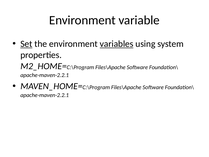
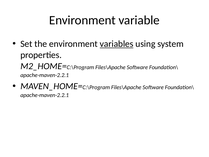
Set underline: present -> none (26, 44)
